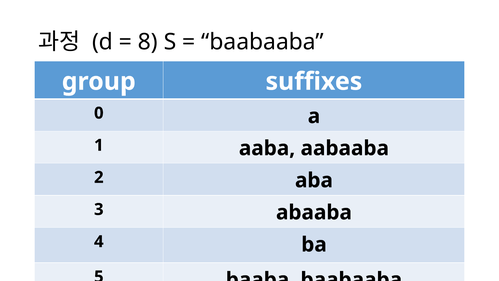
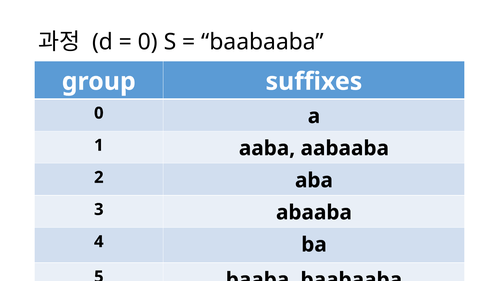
8: 8 -> 0 (148, 42)
